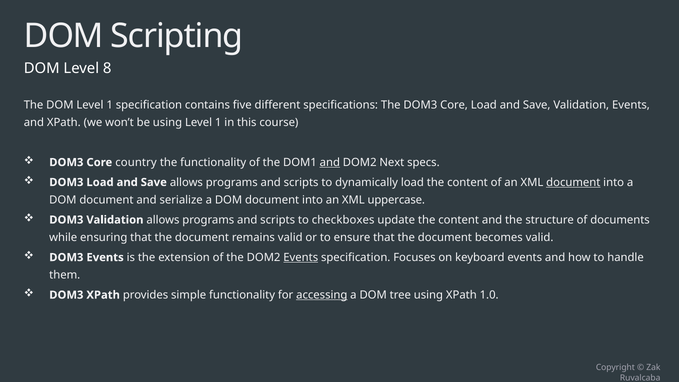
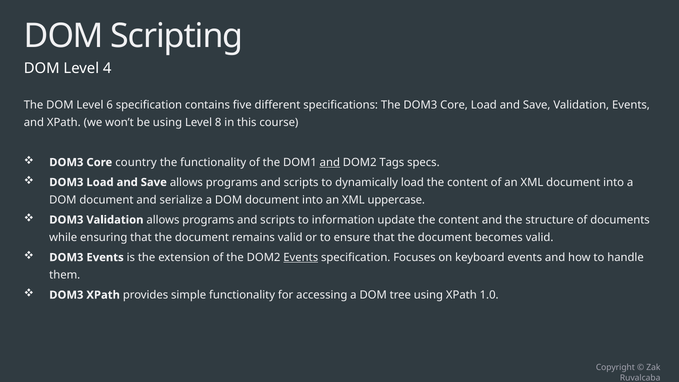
8: 8 -> 4 (107, 68)
DOM Level 1: 1 -> 6 (110, 105)
using Level 1: 1 -> 8 (218, 123)
Next: Next -> Tags (392, 162)
document underline: present -> none (573, 182)
checkboxes: checkboxes -> information (343, 220)
accessing underline: present -> none (322, 295)
